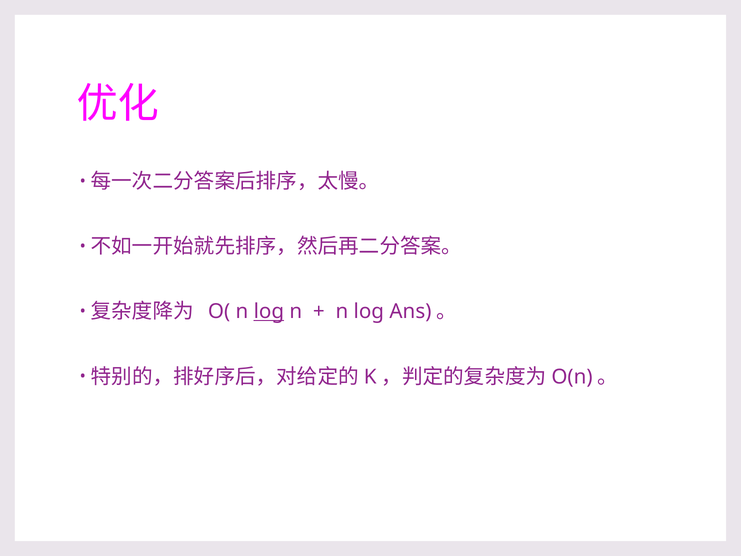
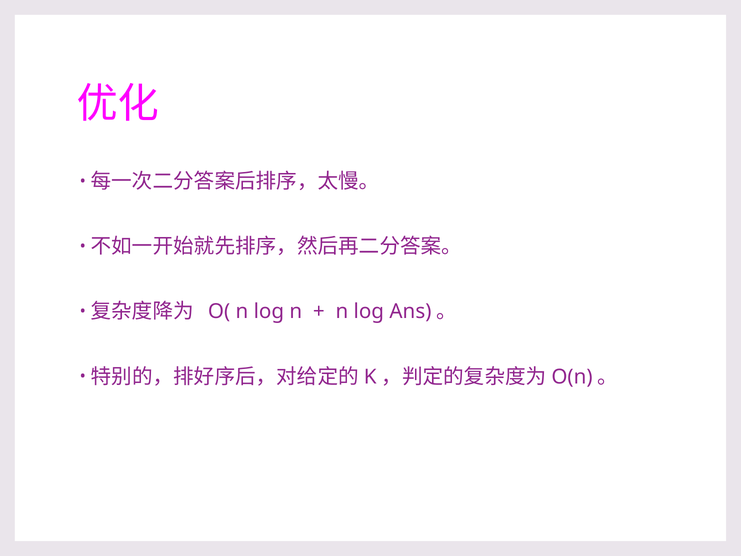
log underline: present -> none (269, 312)
